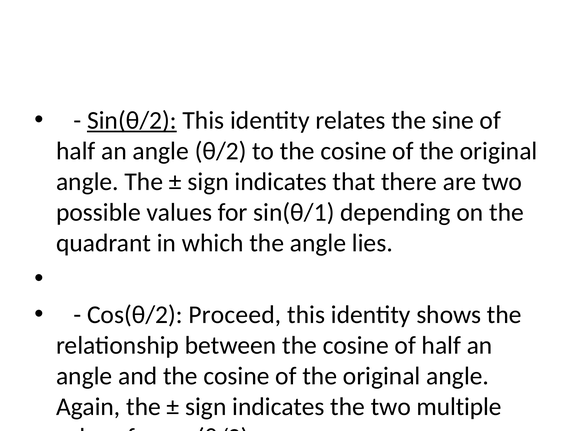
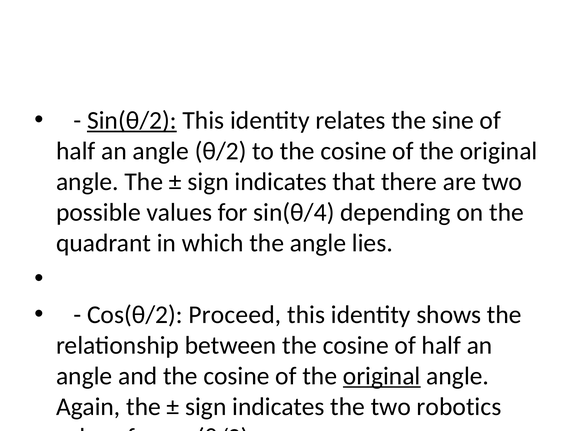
sin(θ/1: sin(θ/1 -> sin(θ/4 (294, 213)
original underline: none -> present (382, 376)
two multiple: multiple -> robotics (459, 407)
